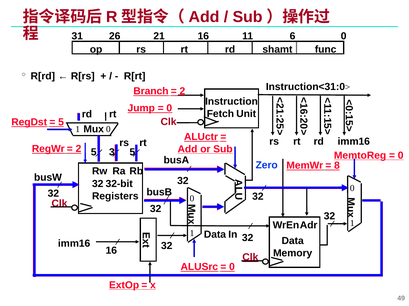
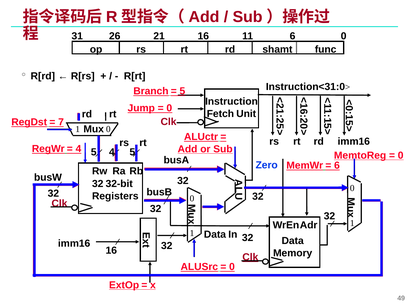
2: 2 -> 5 (182, 91)
5: 5 -> 7 (61, 122)
2: 2 -> 4 (78, 149)
5 3: 3 -> 4 (112, 153)
8: 8 -> 6 (337, 166)
